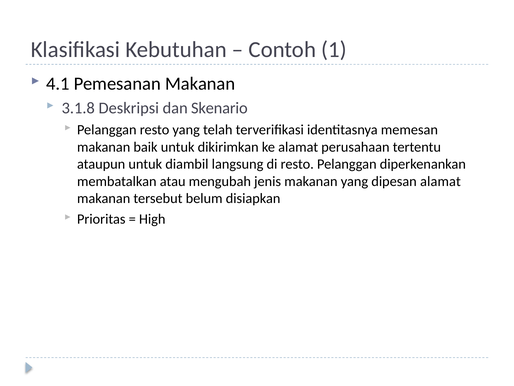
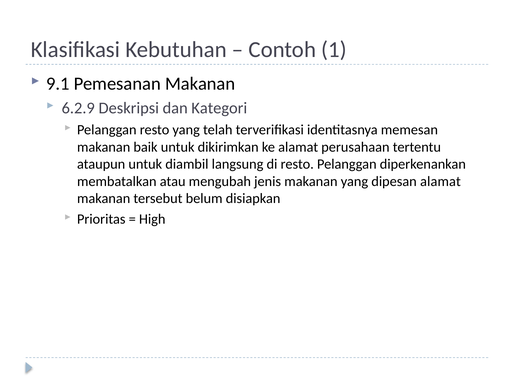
4.1: 4.1 -> 9.1 (58, 84)
3.1.8: 3.1.8 -> 6.2.9 (78, 108)
Skenario: Skenario -> Kategori (219, 108)
